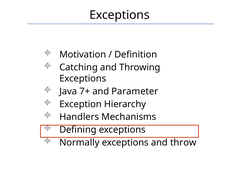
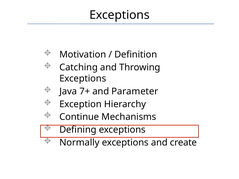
Handlers: Handlers -> Continue (79, 117)
throw: throw -> create (183, 143)
